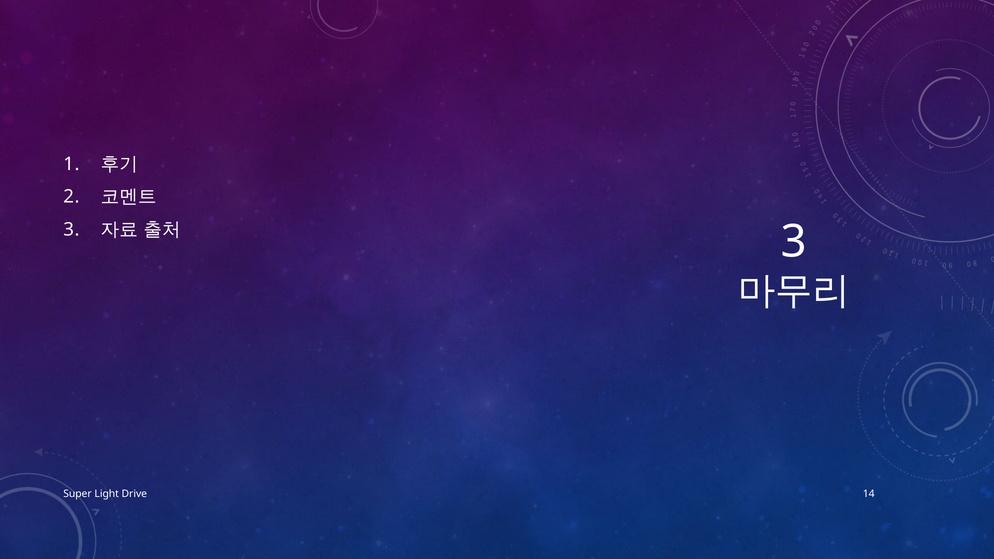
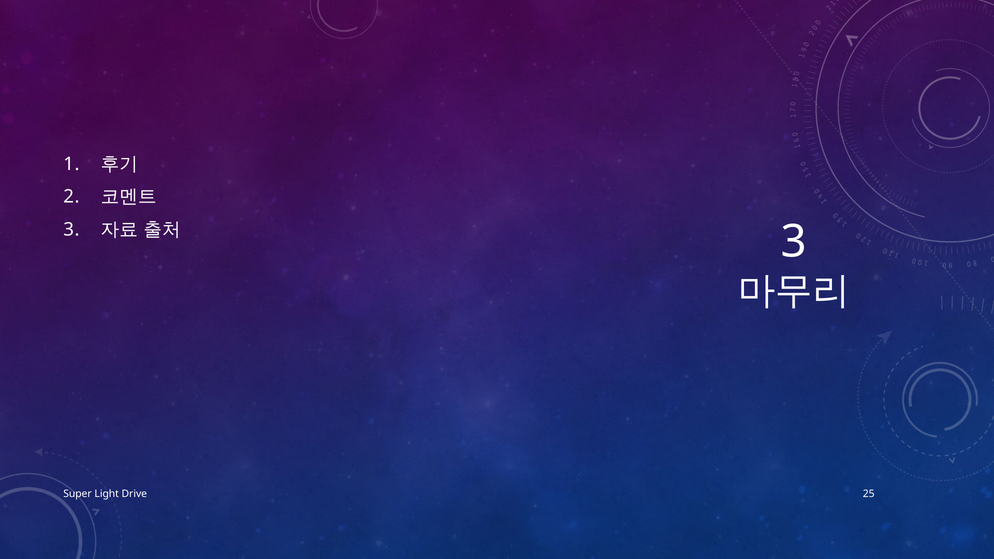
14: 14 -> 25 (869, 494)
